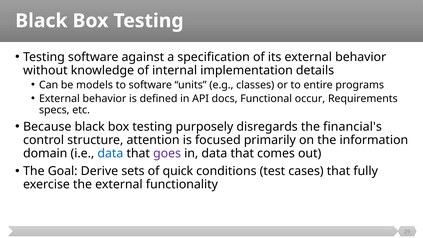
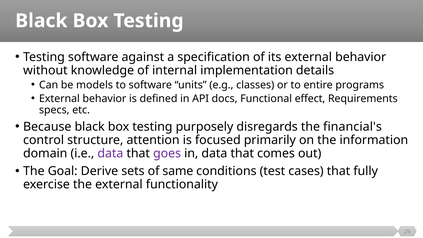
occur: occur -> effect (310, 99)
data colour: blue -> purple (110, 153)
quick: quick -> same (178, 171)
